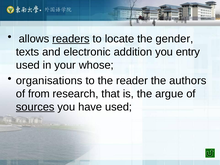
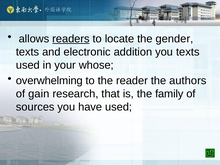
you entry: entry -> texts (188, 52)
organisations: organisations -> overwhelming (49, 81)
from: from -> gain (39, 94)
argue: argue -> family (169, 94)
sources underline: present -> none (35, 107)
